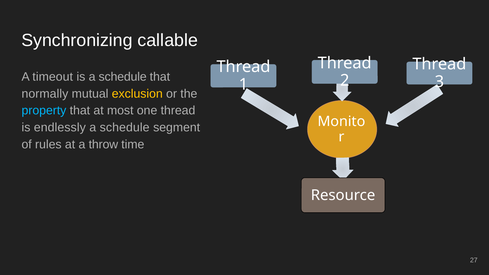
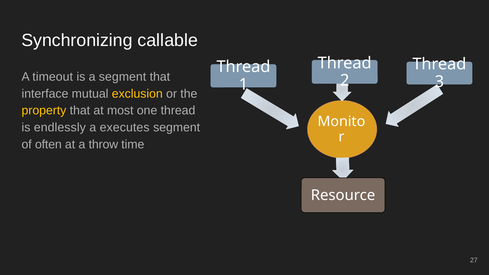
is a schedule: schedule -> segment (123, 77)
normally: normally -> interface (45, 94)
property colour: light blue -> yellow (44, 111)
schedule: schedule -> executes (125, 127)
rules: rules -> often (48, 144)
